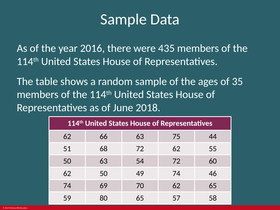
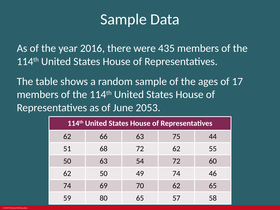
35: 35 -> 17 (237, 81)
2018: 2018 -> 2053 (148, 108)
